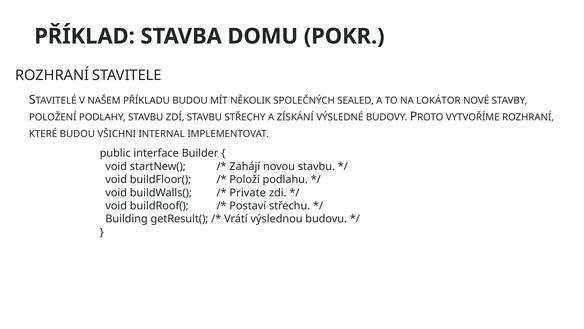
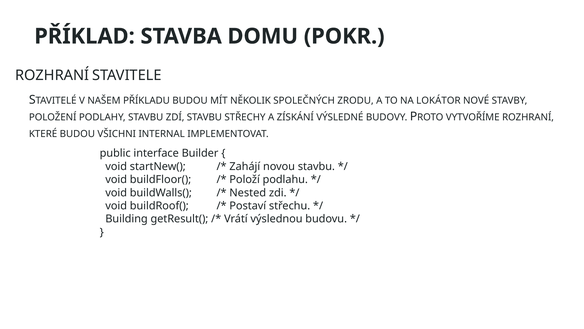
SEALED: SEALED -> ZRODU (356, 100)
Private: Private -> Nested (248, 192)
